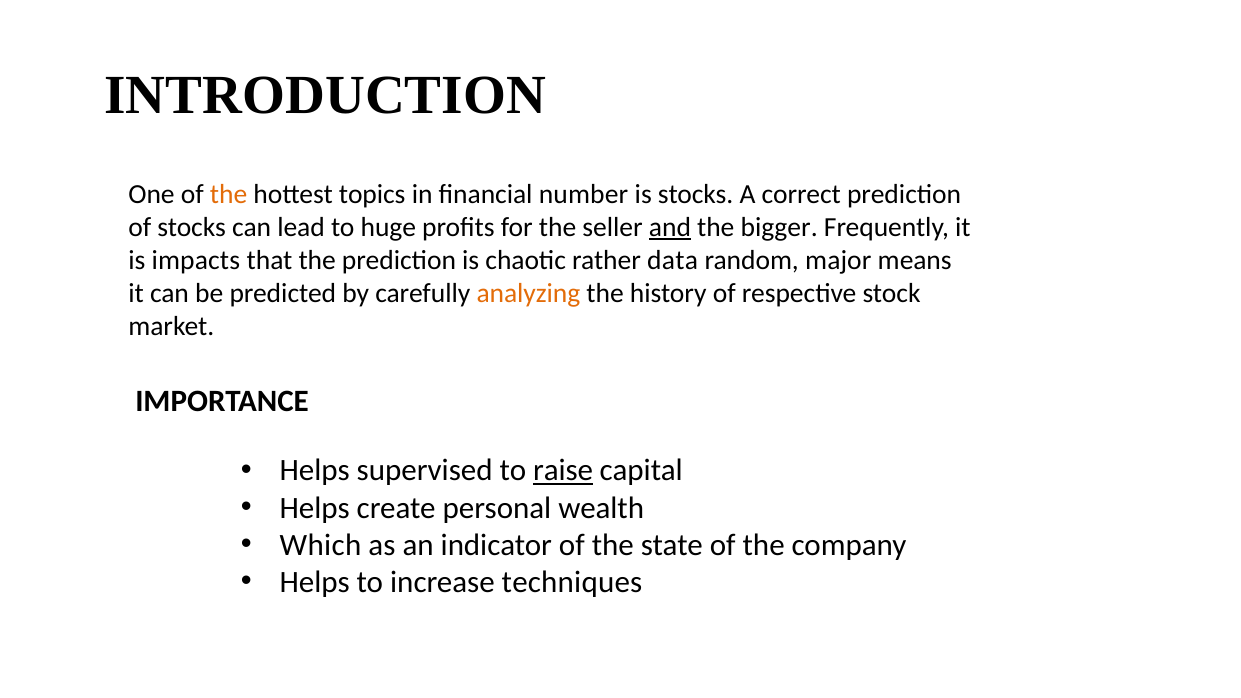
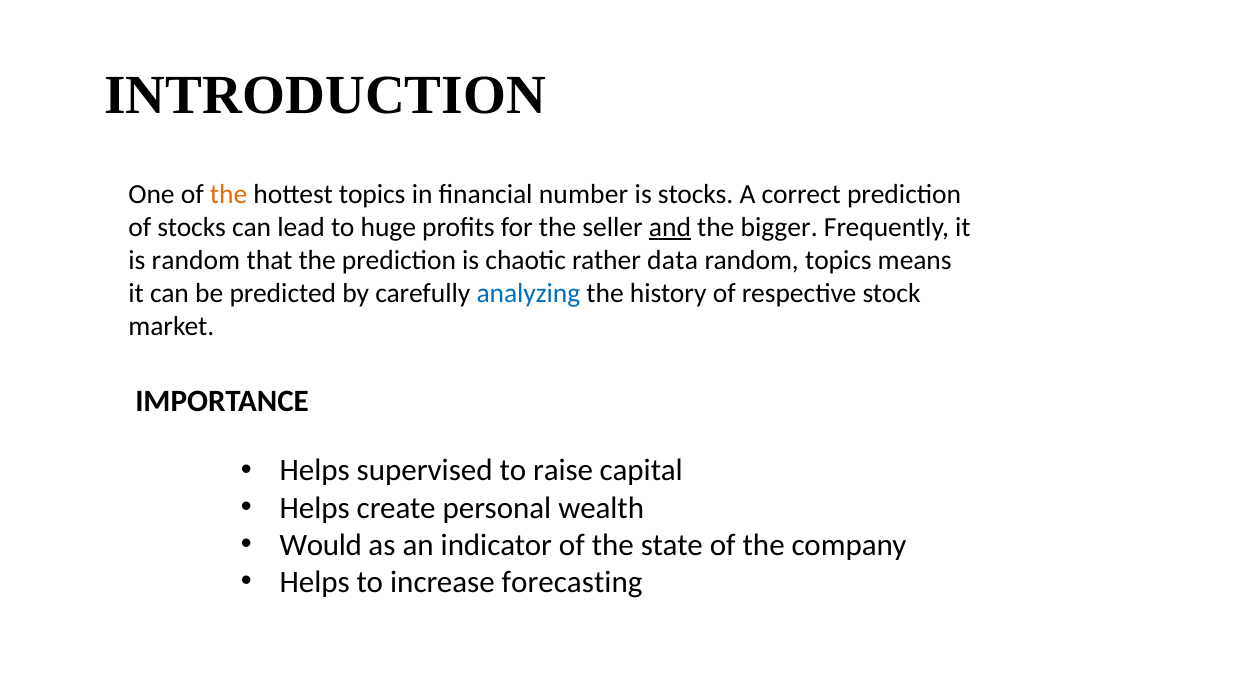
is impacts: impacts -> random (196, 261)
random major: major -> topics (838, 261)
analyzing colour: orange -> blue (528, 294)
raise underline: present -> none (563, 471)
Which: Which -> Would (321, 545)
techniques: techniques -> forecasting (572, 582)
